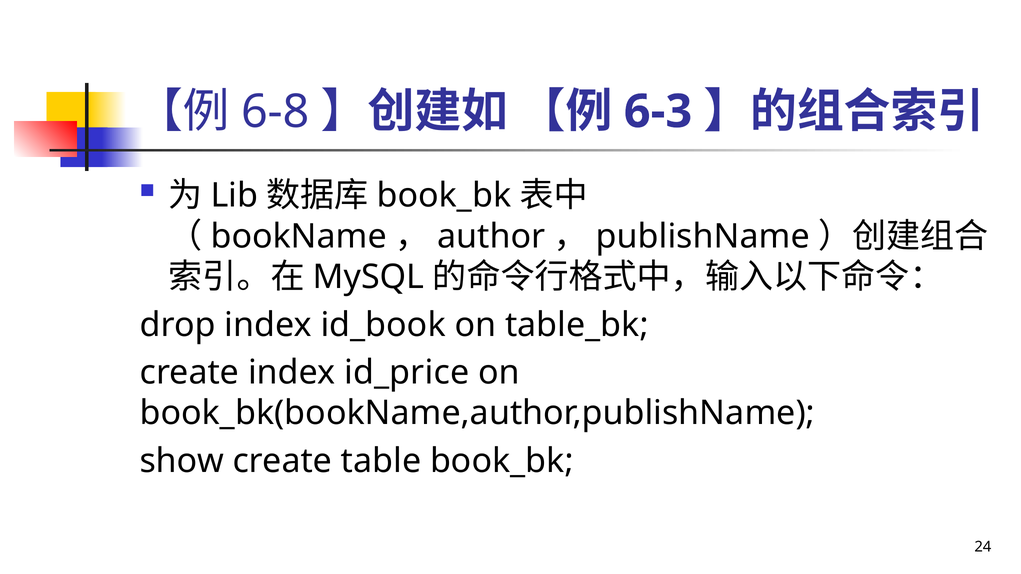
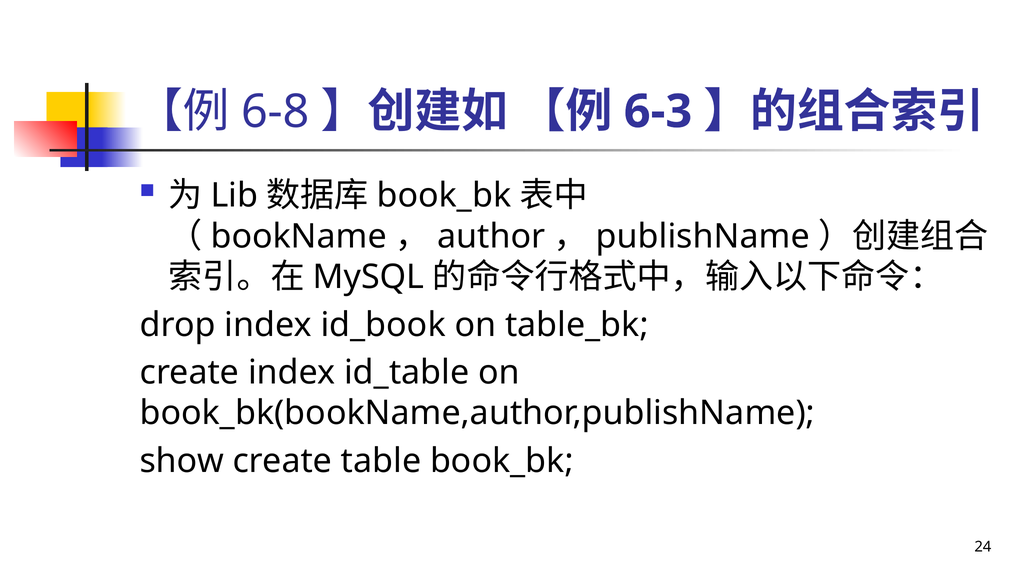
id_price: id_price -> id_table (407, 373)
